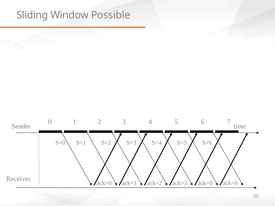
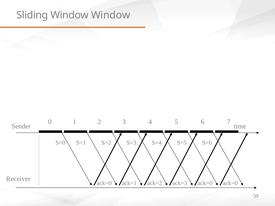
Window Possible: Possible -> Window (111, 15)
